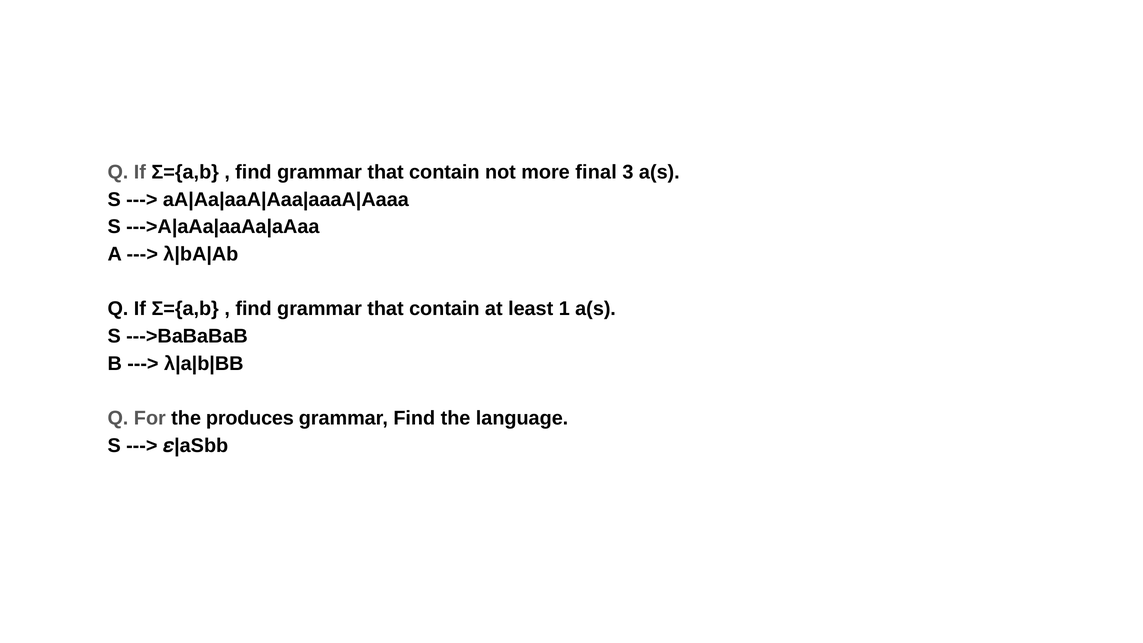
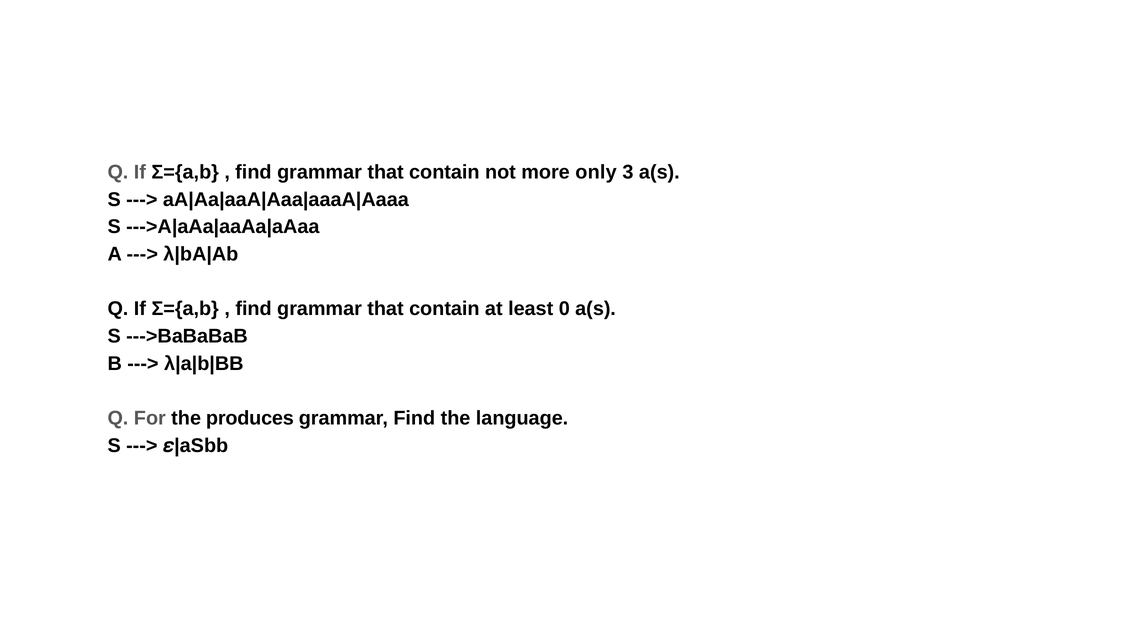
final: final -> only (596, 172)
1: 1 -> 0 (564, 309)
